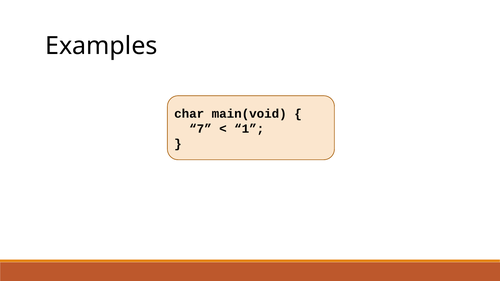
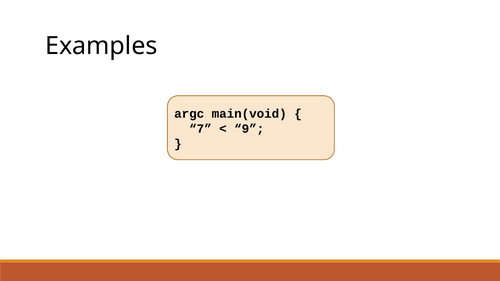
char: char -> argc (189, 114)
1: 1 -> 9 (249, 129)
